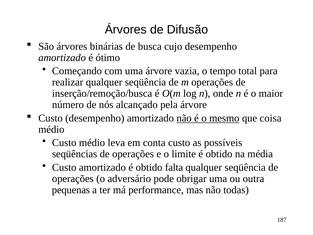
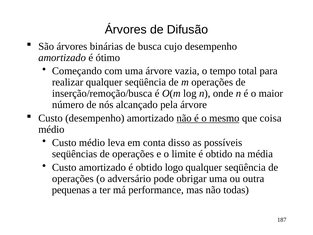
conta custo: custo -> disso (179, 143)
falta: falta -> logo (174, 167)
